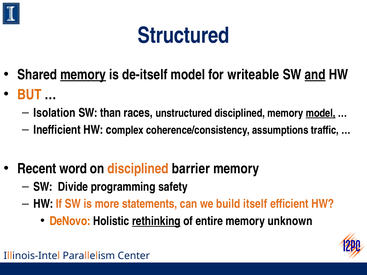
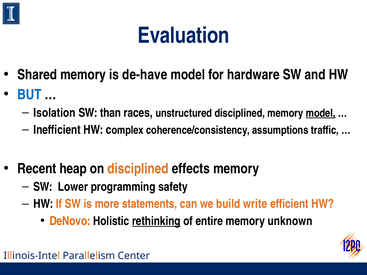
Structured: Structured -> Evaluation (184, 36)
memory underline: present -> none (83, 75)
de-itself: de-itself -> de-have (145, 75)
writeable: writeable -> hardware (253, 75)
and underline: present -> none (315, 75)
BUT colour: orange -> blue (29, 95)
word: word -> heap (73, 169)
barrier: barrier -> effects (191, 169)
Divide: Divide -> Lower (73, 187)
itself: itself -> write (255, 204)
